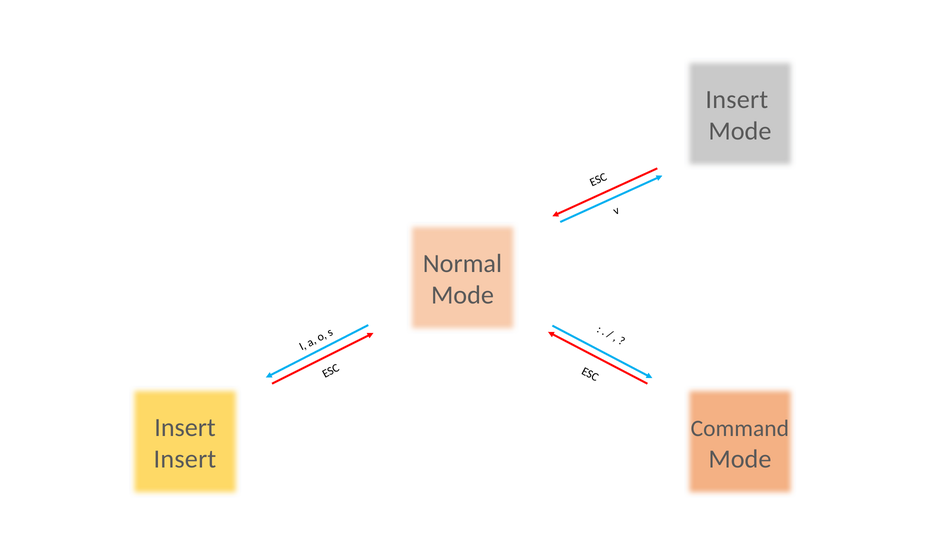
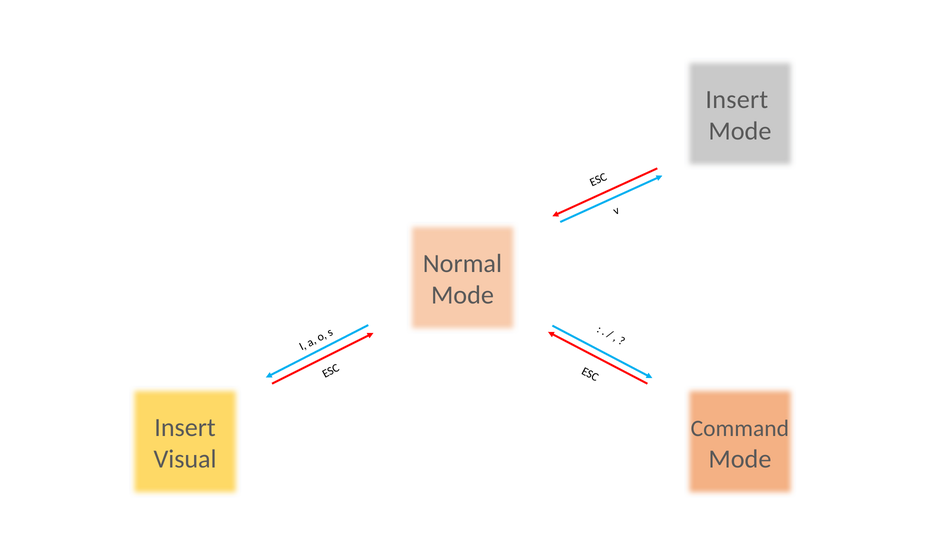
Insert: Insert -> Visual (185, 459)
